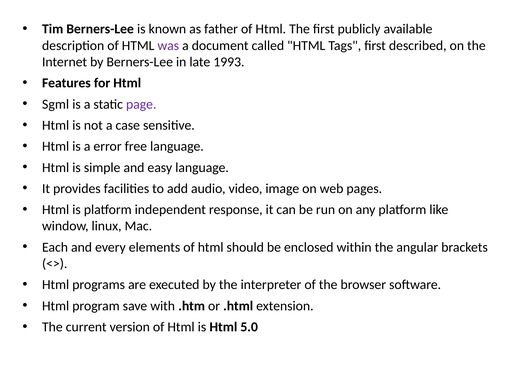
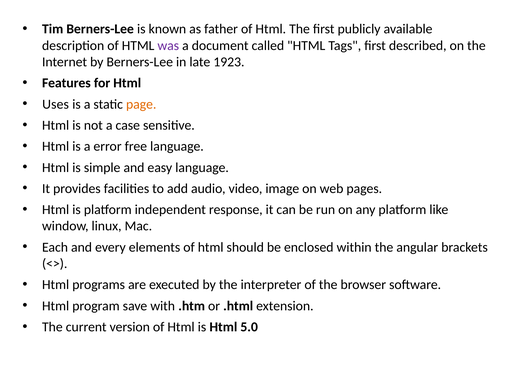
1993: 1993 -> 1923 (229, 62)
Sgml: Sgml -> Uses (56, 104)
page colour: purple -> orange (141, 104)
